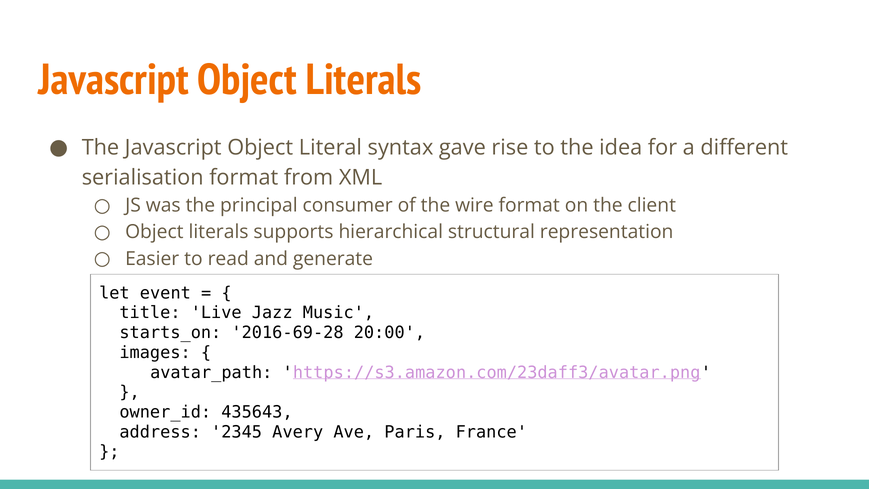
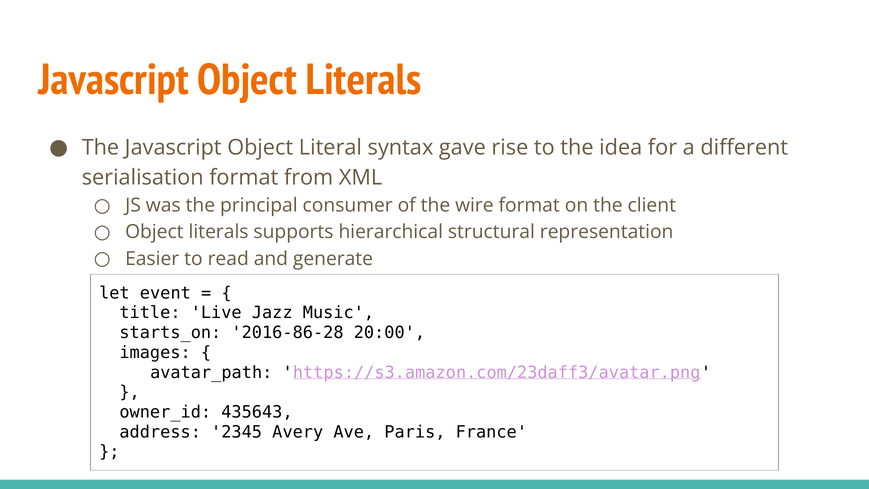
2016-69-28: 2016-69-28 -> 2016-86-28 (288, 333)
